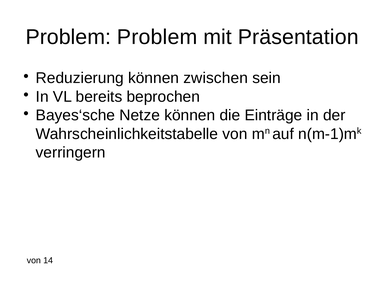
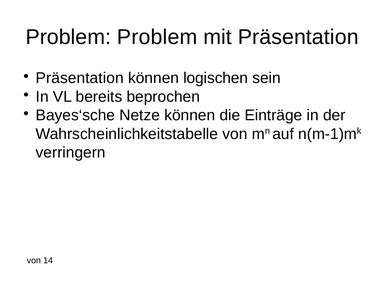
Reduzierung: Reduzierung -> Präsentation (80, 78)
zwischen: zwischen -> logischen (216, 78)
